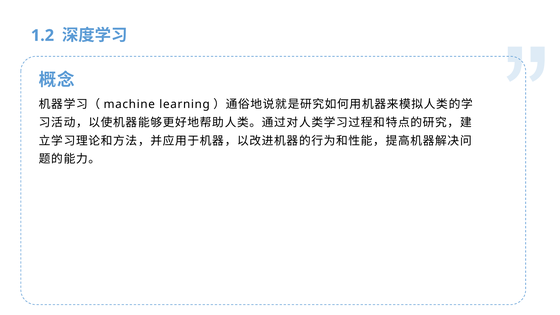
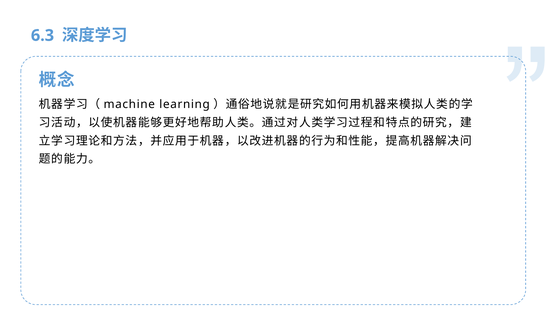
1.2: 1.2 -> 6.3 (42, 35)
